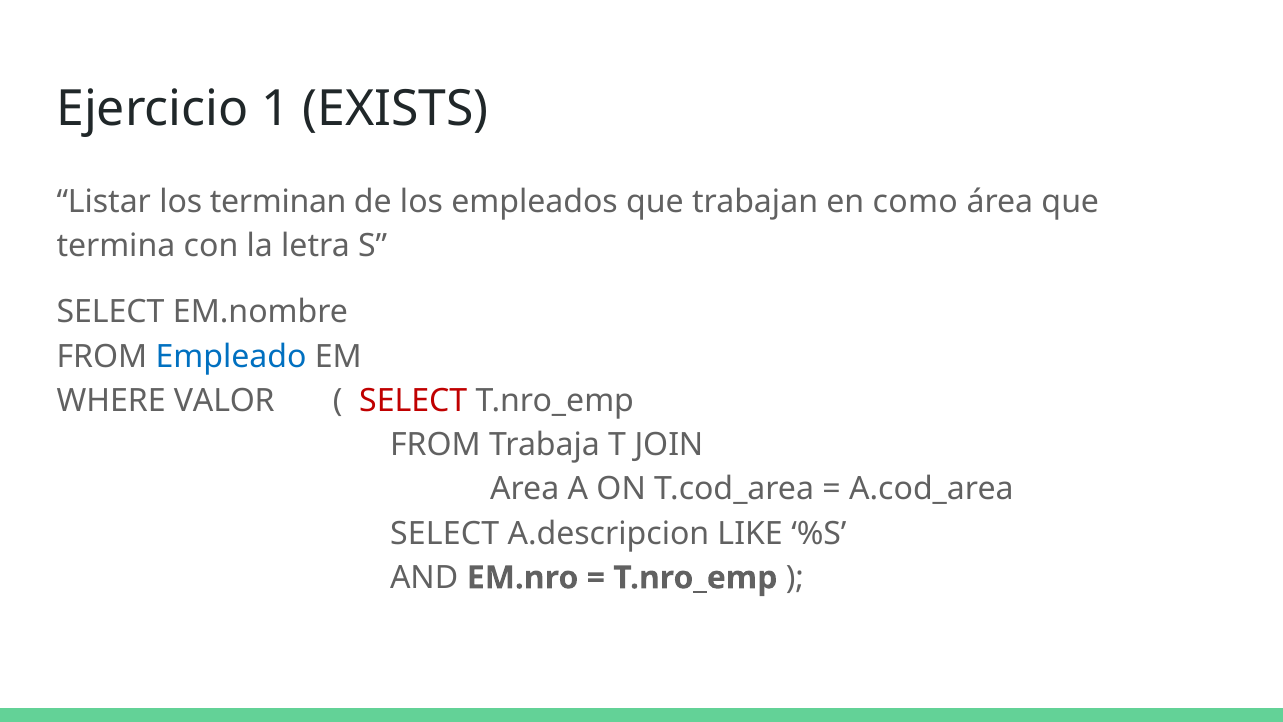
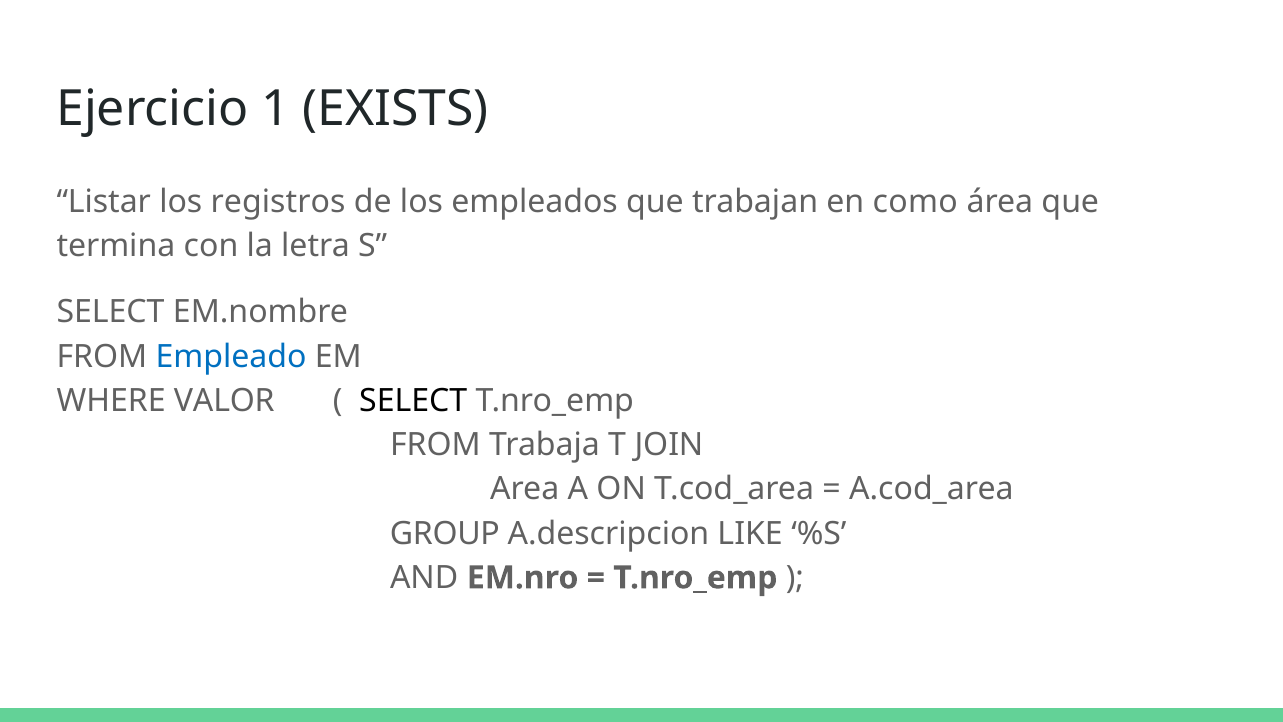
terminan: terminan -> registros (278, 202)
SELECT colour: red -> black (413, 401)
SELECT: SELECT -> GROUP (445, 533)
